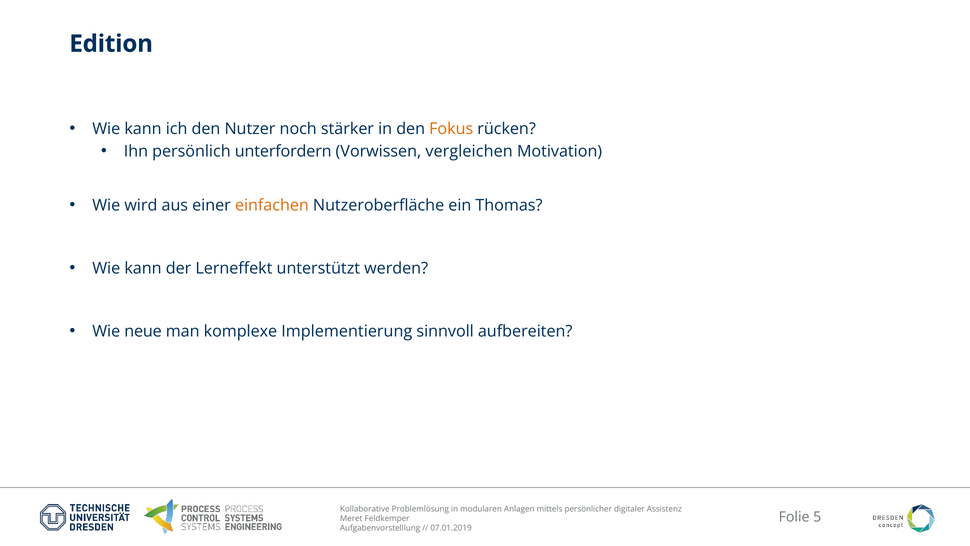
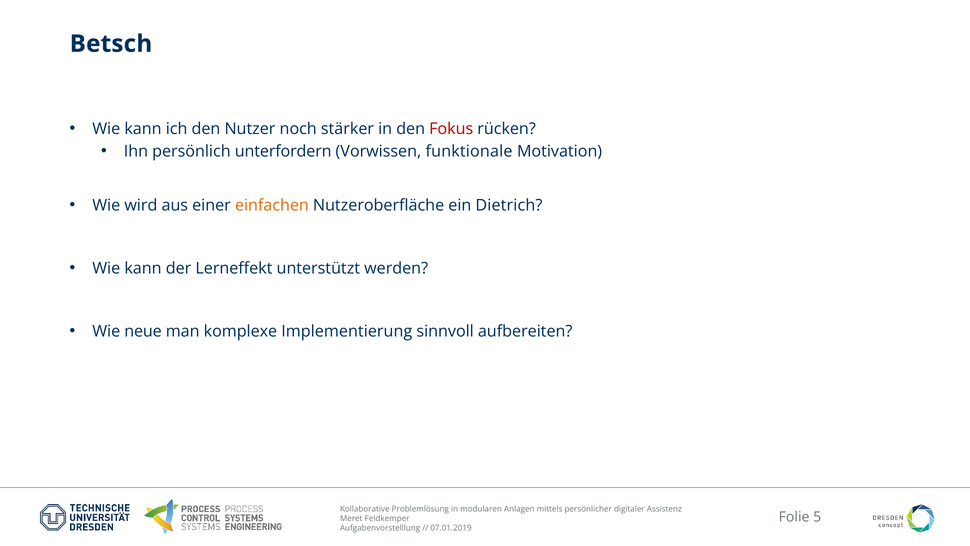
Edition: Edition -> Betsch (111, 44)
Fokus colour: orange -> red (451, 129)
vergleichen: vergleichen -> funktionale (469, 151)
Thomas: Thomas -> Dietrich (509, 205)
